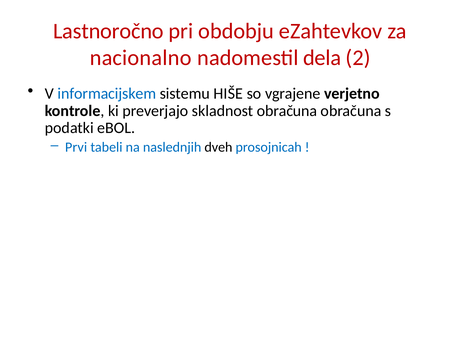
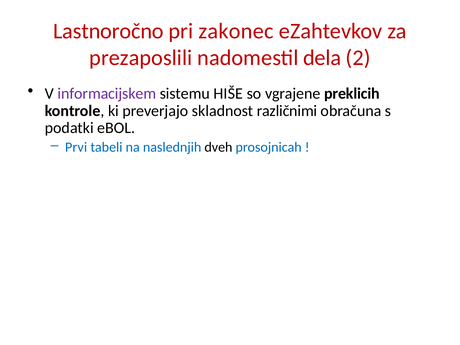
obdobju: obdobju -> zakonec (236, 31)
nacionalno: nacionalno -> prezaposlili (141, 58)
informacijskem colour: blue -> purple (107, 94)
verjetno: verjetno -> preklicih (352, 94)
skladnost obračuna: obračuna -> različnimi (287, 111)
